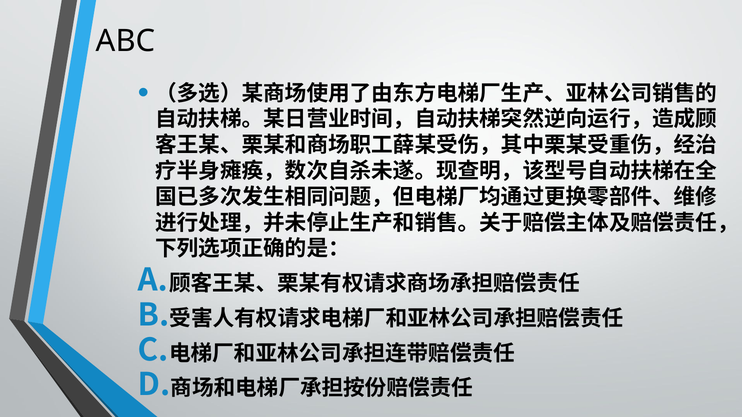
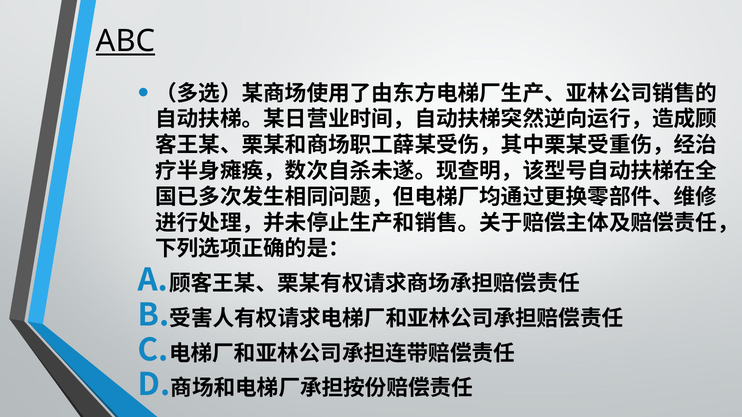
ABC underline: none -> present (126, 41)
